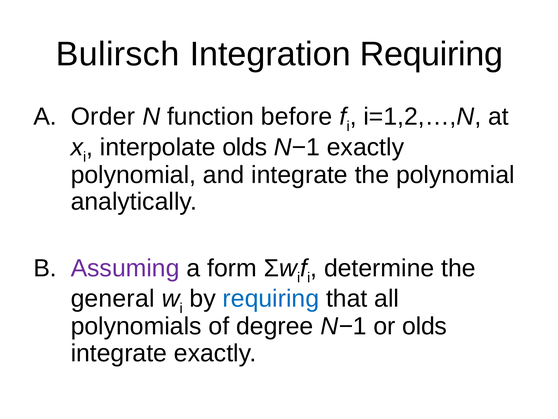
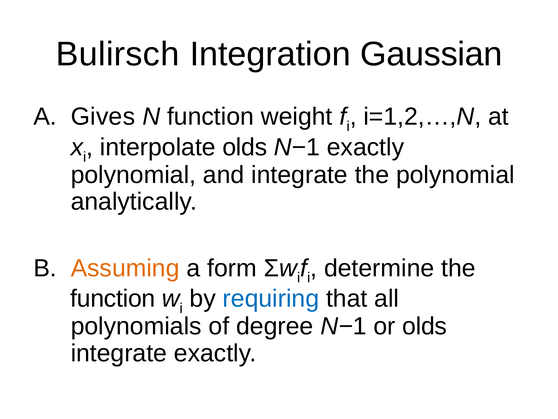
Integration Requiring: Requiring -> Gaussian (431, 54)
Order: Order -> Gives (103, 117)
before: before -> weight (297, 117)
Assuming colour: purple -> orange (125, 268)
general: general -> function (113, 298)
